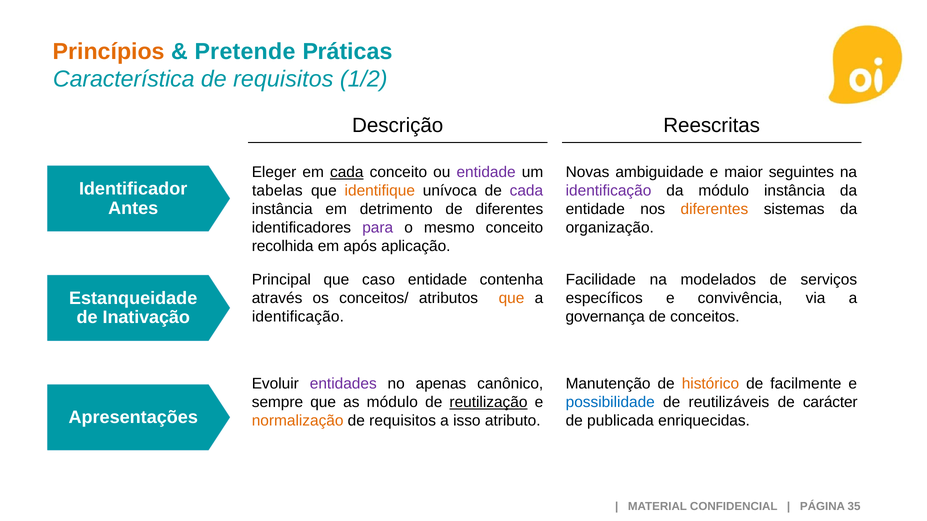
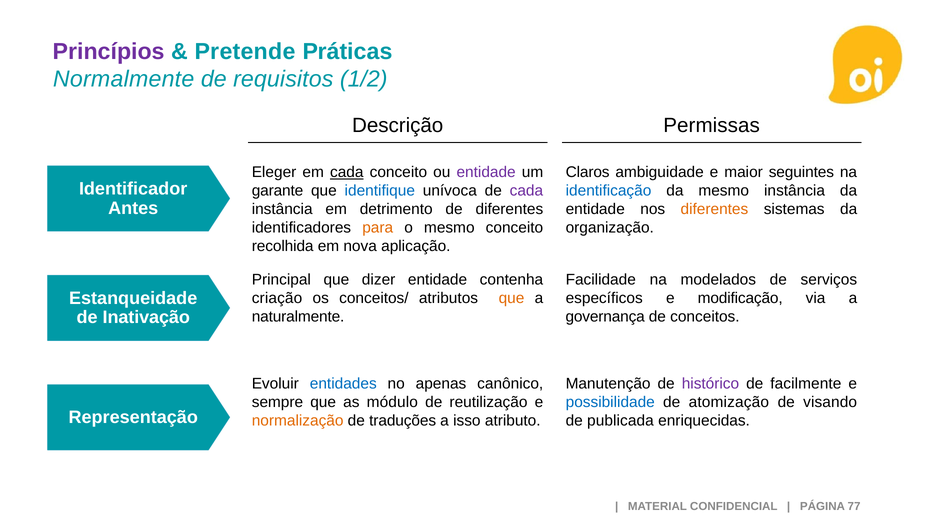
Princípios colour: orange -> purple (109, 51)
Característica: Característica -> Normalmente (124, 79)
Reescritas: Reescritas -> Permissas (712, 126)
Novas: Novas -> Claros (588, 172)
tabelas: tabelas -> garante (278, 191)
identifique colour: orange -> blue (380, 191)
identificação colour: purple -> blue (609, 191)
da módulo: módulo -> mesmo (724, 191)
para colour: purple -> orange (378, 228)
após: após -> nova (360, 247)
caso: caso -> dizer (379, 280)
através: através -> criação (277, 299)
convivência: convivência -> modificação (740, 299)
identificação: identificação -> naturalmente (298, 317)
entidades colour: purple -> blue (343, 384)
histórico colour: orange -> purple (710, 384)
reutilização underline: present -> none (488, 403)
reutilizáveis: reutilizáveis -> atomização (729, 403)
carácter: carácter -> visando (830, 403)
Apresentações: Apresentações -> Representação (133, 418)
requisitos: requisitos -> traduções (403, 421)
35: 35 -> 77 (854, 507)
